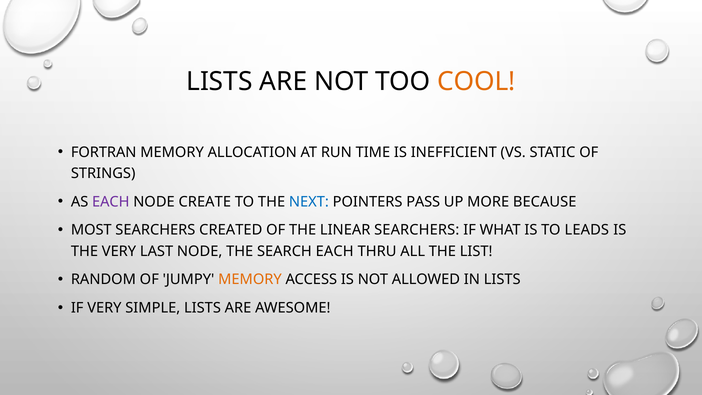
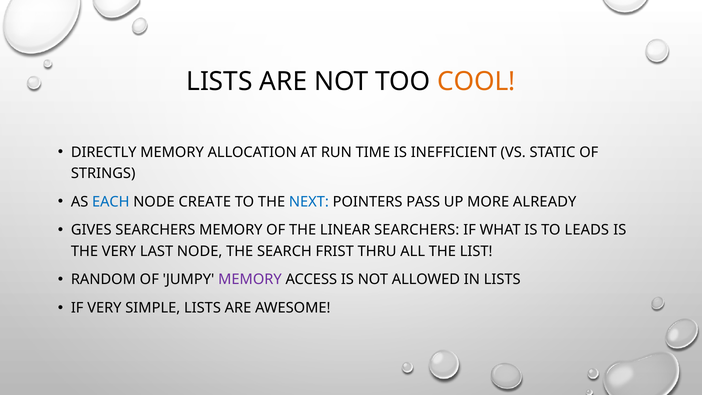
FORTRAN: FORTRAN -> DIRECTLY (104, 152)
EACH colour: purple -> blue (111, 202)
BECAUSE: BECAUSE -> ALREADY (545, 202)
MOST: MOST -> GIVES (91, 230)
SEARCHERS CREATED: CREATED -> MEMORY (231, 230)
SEARCH EACH: EACH -> FRIST (335, 251)
MEMORY colour: orange -> purple (250, 280)
